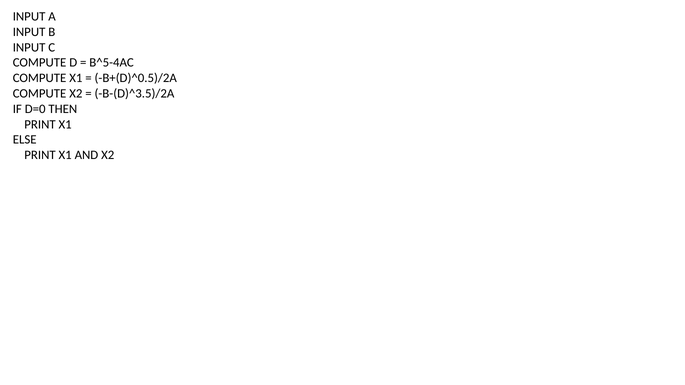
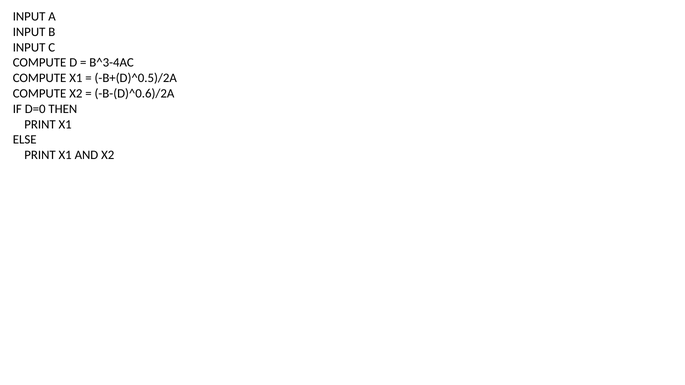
B^5-4AC: B^5-4AC -> B^3-4AC (112, 63)
B-(D)^3.5)/2A: B-(D)^3.5)/2A -> B-(D)^0.6)/2A (134, 94)
